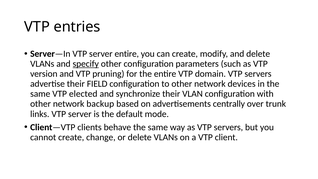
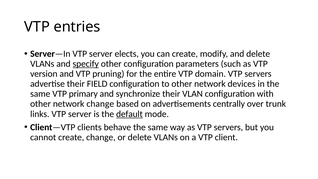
server entire: entire -> elects (127, 54)
elected: elected -> primary (83, 94)
network backup: backup -> change (100, 104)
default underline: none -> present (129, 114)
